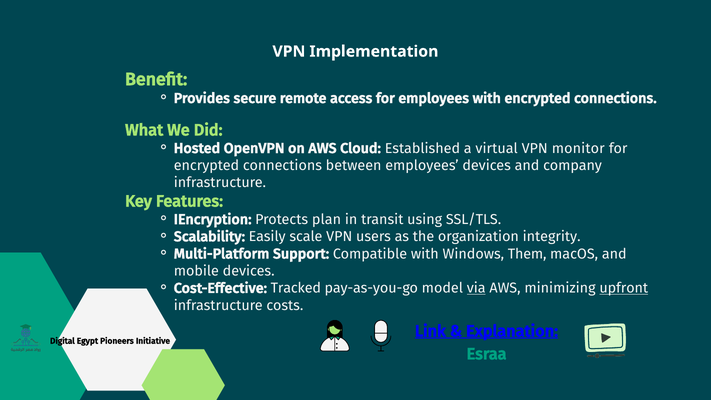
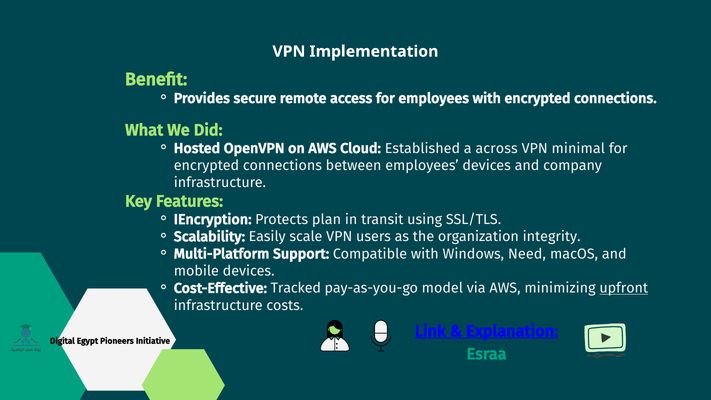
virtual: virtual -> across (497, 148)
monitor: monitor -> minimal (578, 148)
Them: Them -> Need (527, 254)
via underline: present -> none (476, 288)
